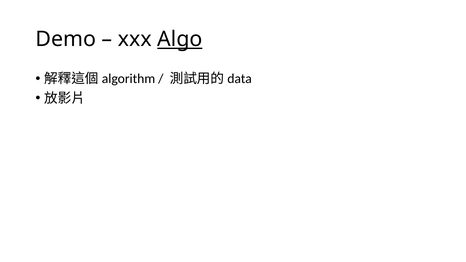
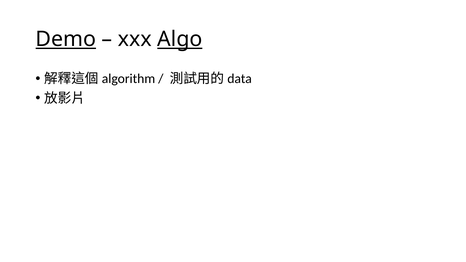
Demo underline: none -> present (66, 39)
